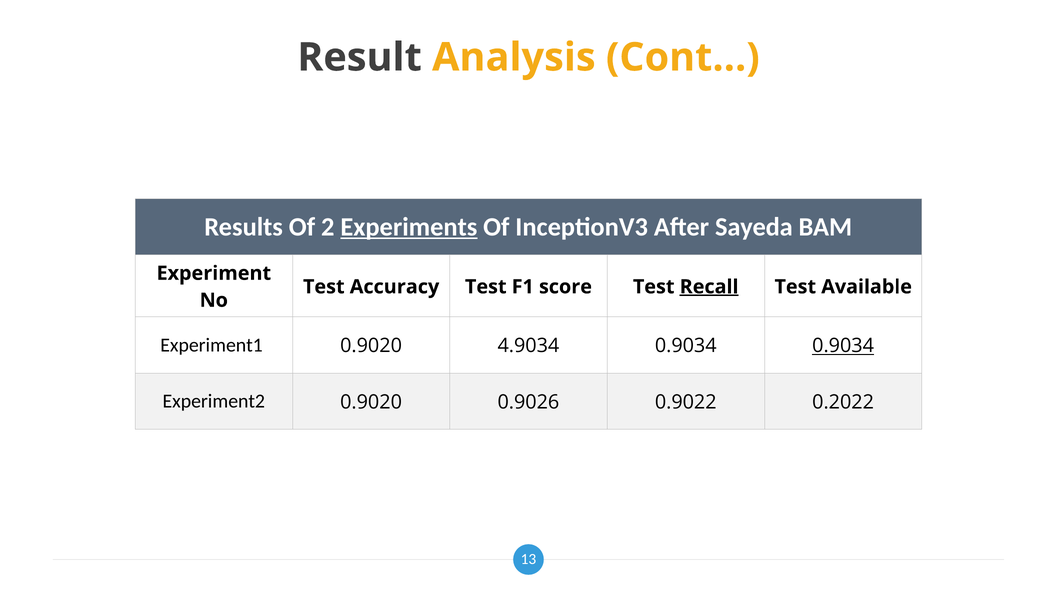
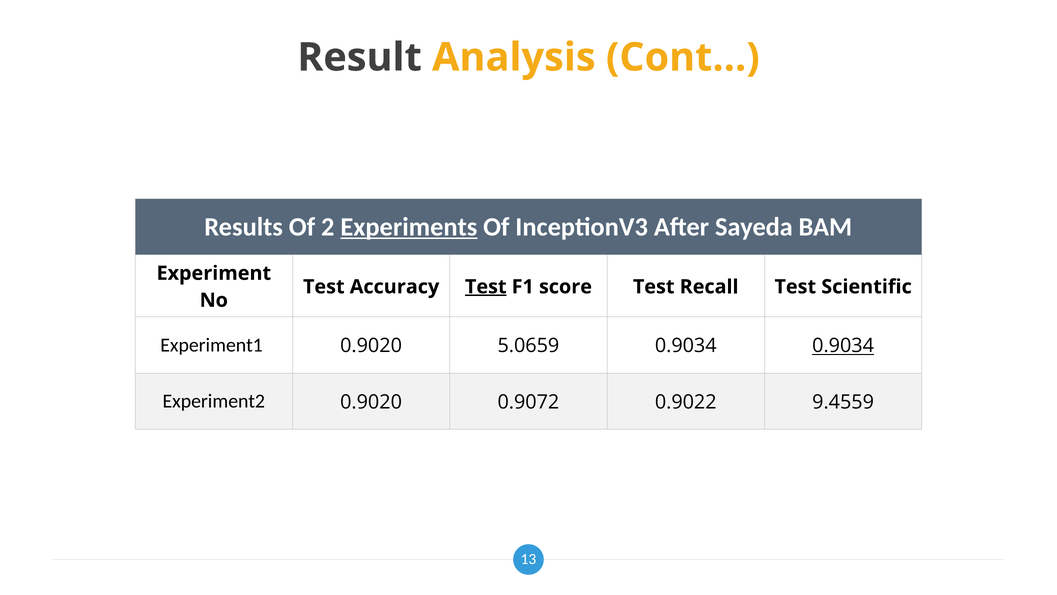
Test underline: none -> present (486, 287)
Recall underline: present -> none (709, 287)
Available: Available -> Scientific (867, 287)
4.9034: 4.9034 -> 5.0659 (528, 346)
0.9026: 0.9026 -> 0.9072 (528, 402)
0.2022: 0.2022 -> 9.4559 (843, 402)
